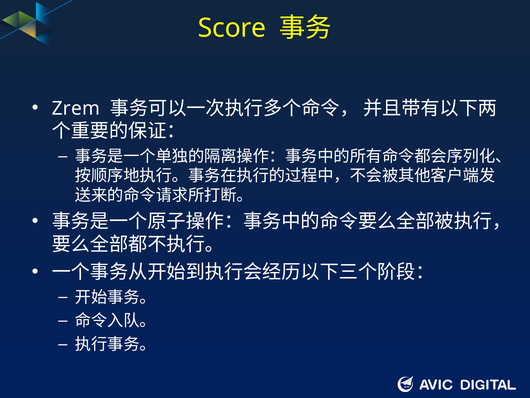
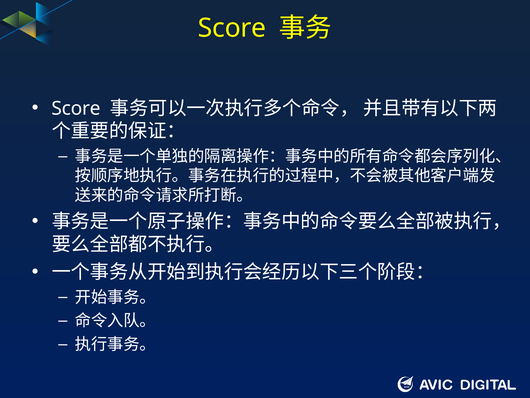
Zrem: Zrem -> Score (76, 108)
